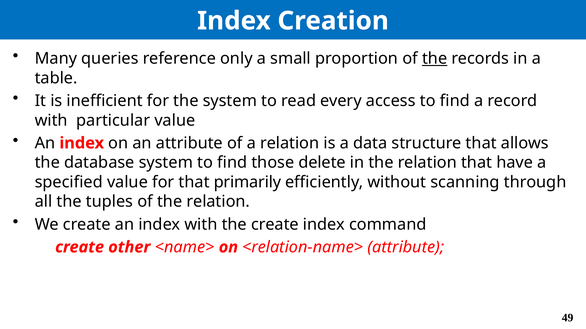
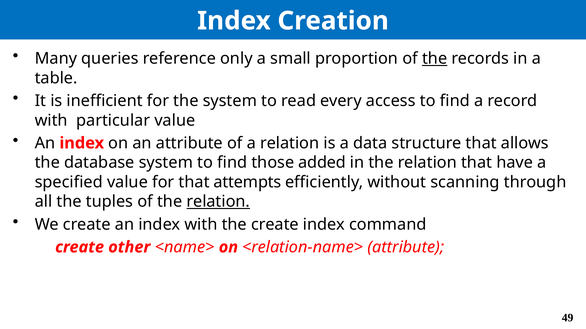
delete: delete -> added (322, 163)
primarily: primarily -> attempts (247, 182)
relation underline: none -> present (218, 202)
